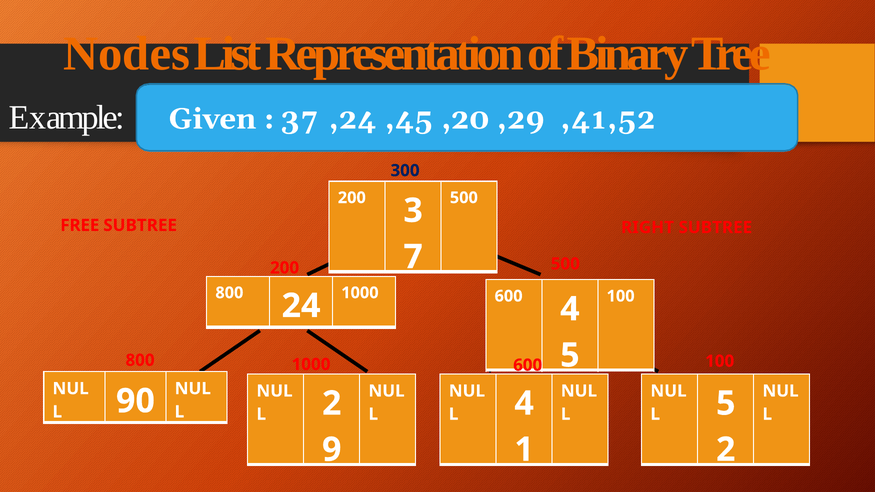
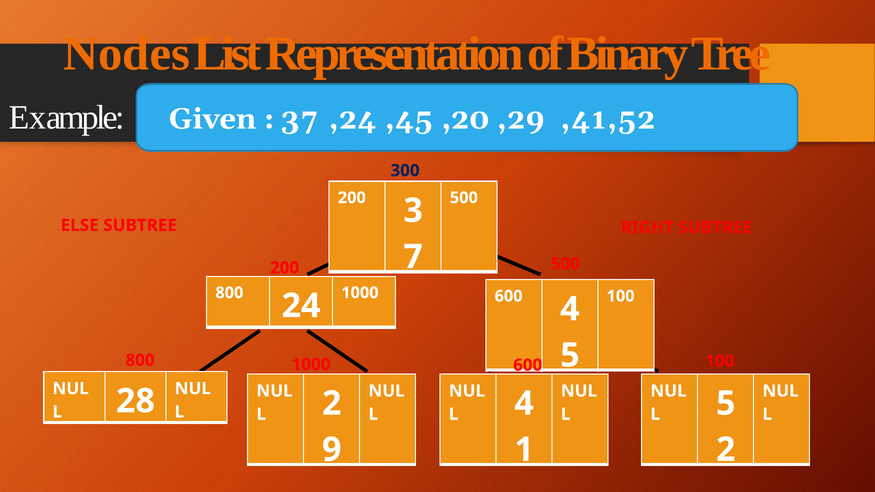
FREE: FREE -> ELSE (80, 225)
90: 90 -> 28 (135, 401)
